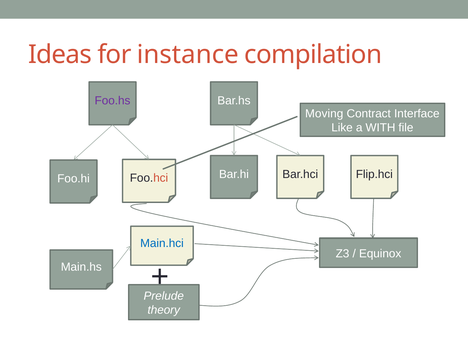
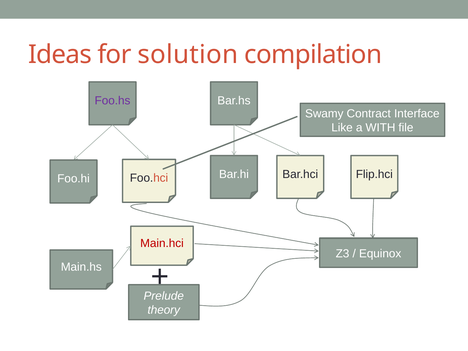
instance: instance -> solution (188, 54)
Moving: Moving -> Swamy (324, 114)
Main.hci colour: blue -> red (162, 243)
